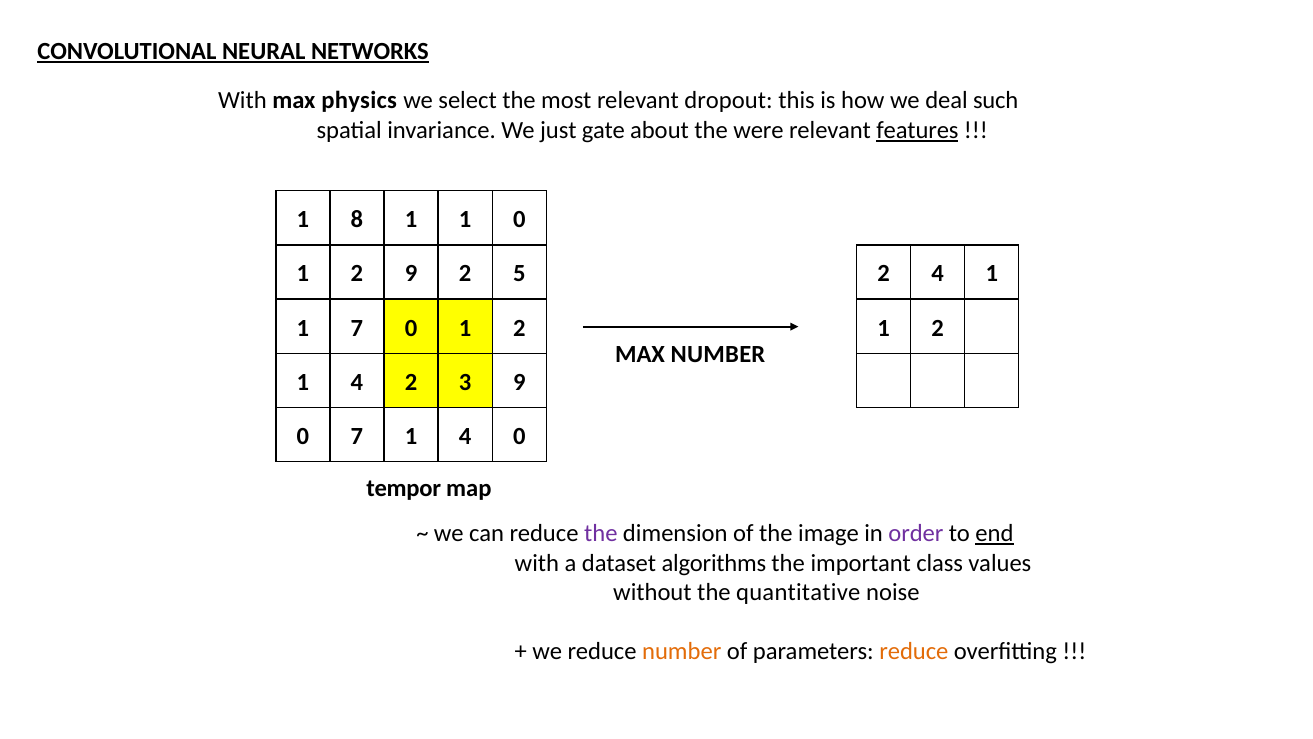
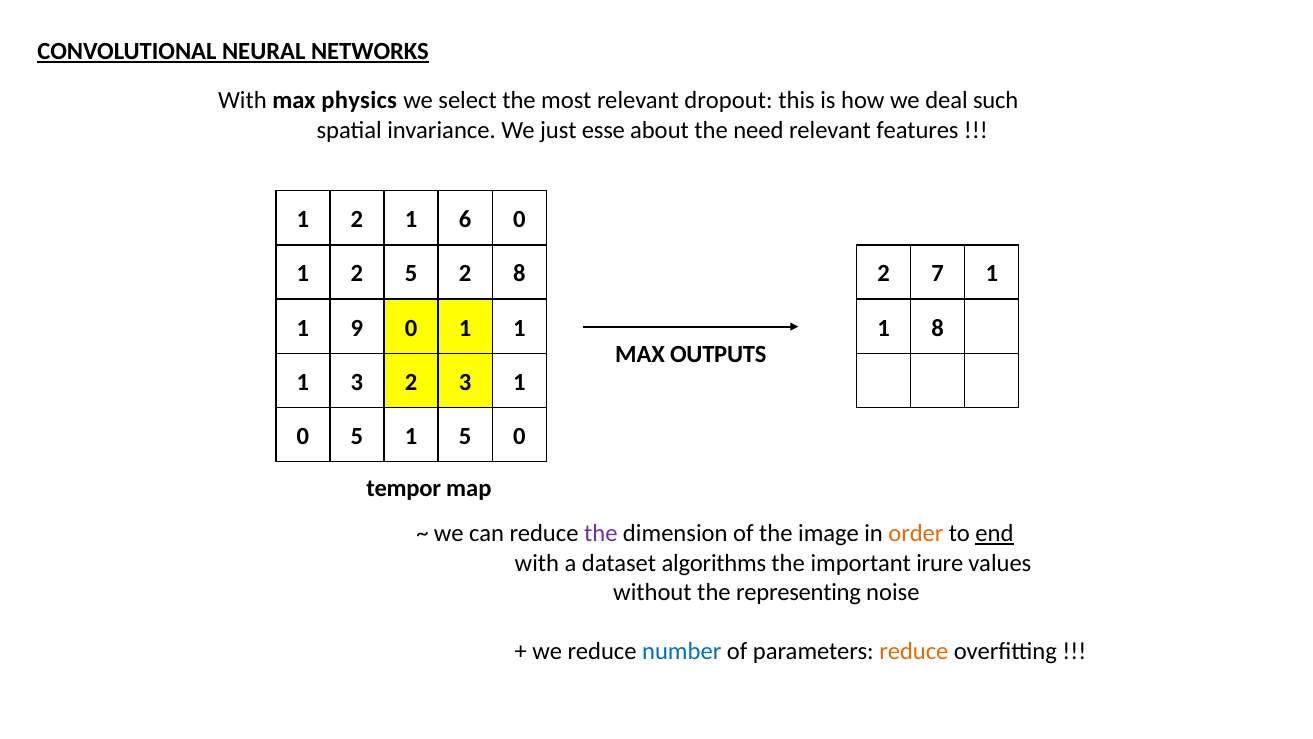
gate: gate -> esse (603, 130)
were: were -> need (758, 130)
features underline: present -> none (917, 130)
1 8: 8 -> 2 (357, 219)
1: 1 -> 6 (465, 219)
9: 9 -> 5 (411, 274)
2 5: 5 -> 8 (519, 274)
2 4: 4 -> 7 (938, 274)
1 7: 7 -> 9 (357, 328)
0 1 2: 2 -> 1 (519, 328)
2: 2 -> 8 (938, 328)
MAX NUMBER: NUMBER -> OUTPUTS (718, 354)
4: 4 -> 3 (357, 382)
3 9: 9 -> 1 (519, 382)
0 7: 7 -> 5 (357, 436)
4: 4 -> 5 (465, 436)
order colour: purple -> orange (916, 533)
class: class -> irure (940, 563)
quantitative: quantitative -> representing (798, 592)
number colour: orange -> blue (682, 651)
